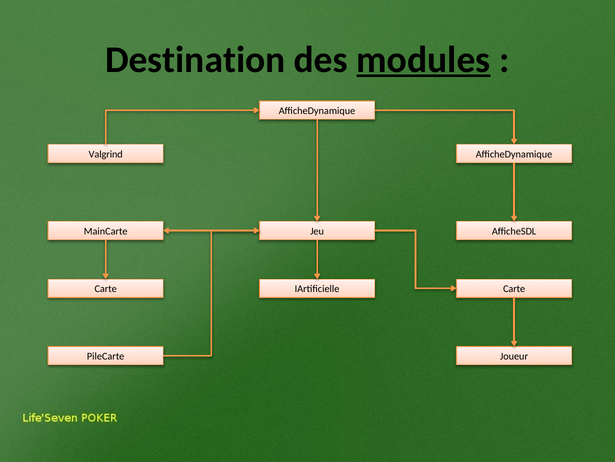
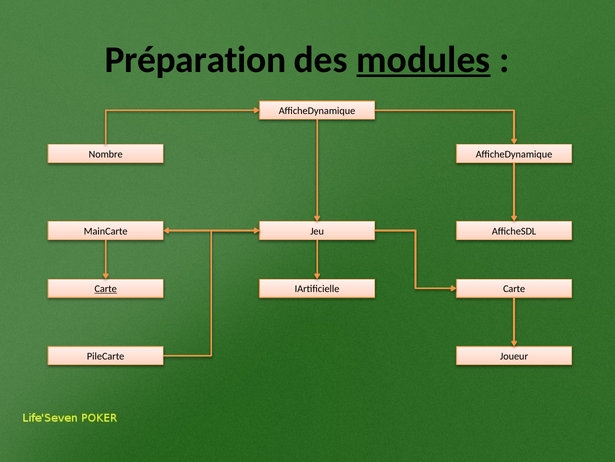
Destination: Destination -> Préparation (195, 60)
Valgrind: Valgrind -> Nombre (106, 154)
Carte underline: none -> present (106, 289)
